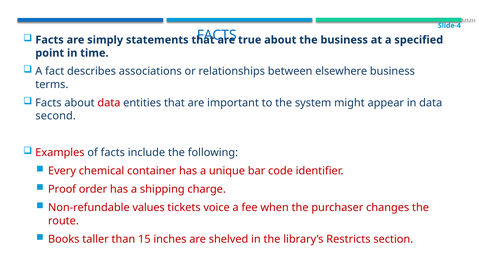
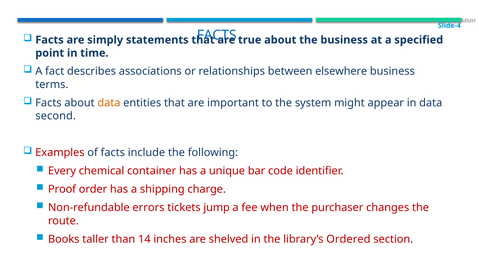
data colour: red -> orange (109, 103)
values: values -> errors (148, 208)
voice: voice -> jump (217, 208)
15: 15 -> 14 (144, 239)
Restricts: Restricts -> Ordered (348, 239)
